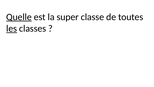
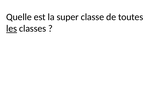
Quelle underline: present -> none (19, 17)
